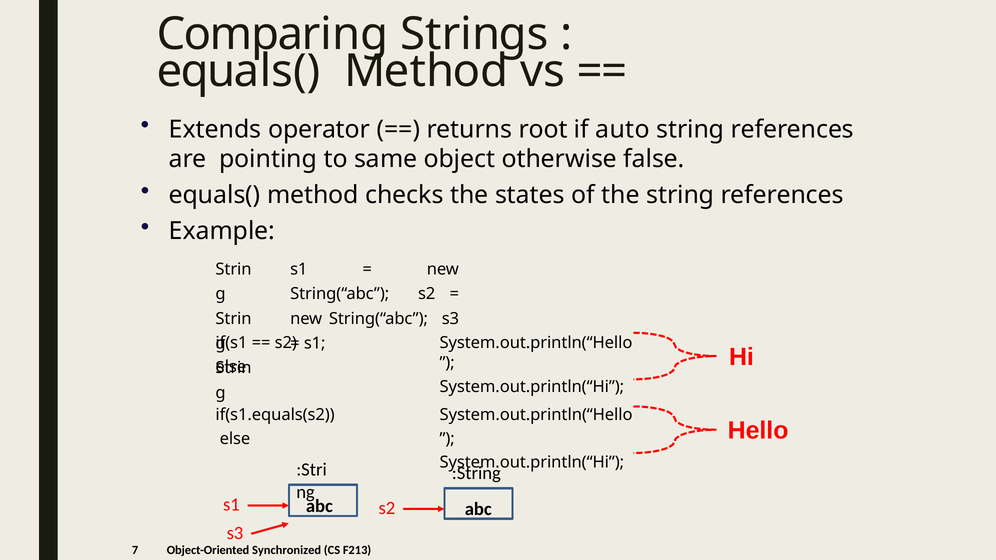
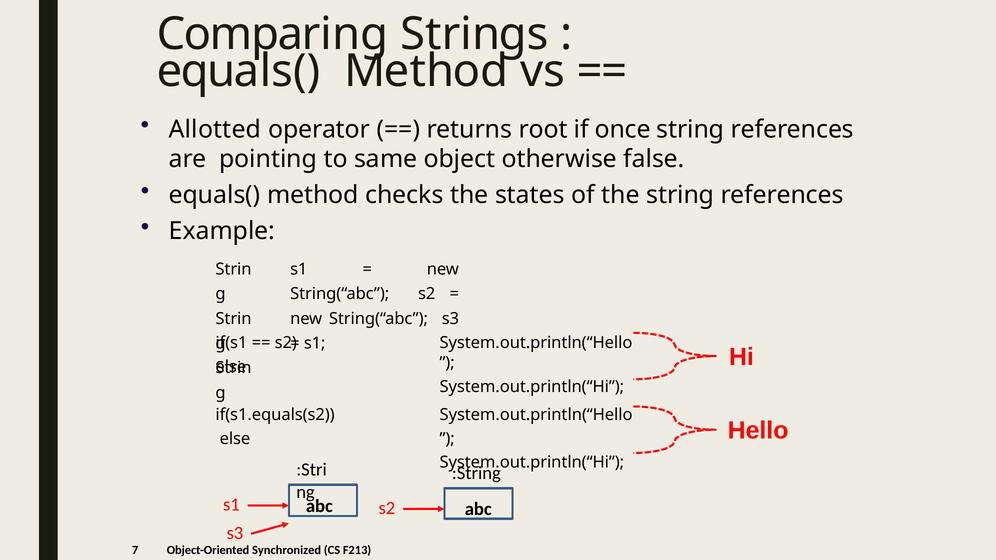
Extends: Extends -> Allotted (215, 129)
auto: auto -> once (623, 129)
